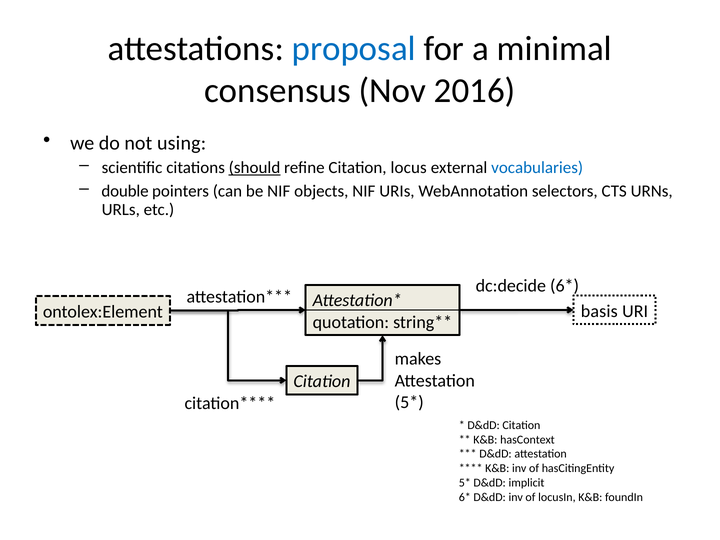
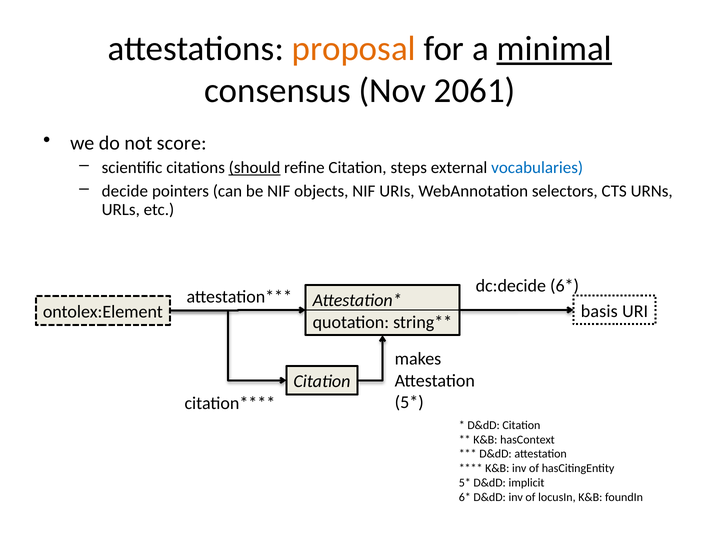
proposal colour: blue -> orange (354, 49)
minimal underline: none -> present (554, 49)
2016: 2016 -> 2061 (475, 91)
using: using -> score (182, 143)
locus: locus -> steps (409, 168)
double: double -> decide (125, 191)
